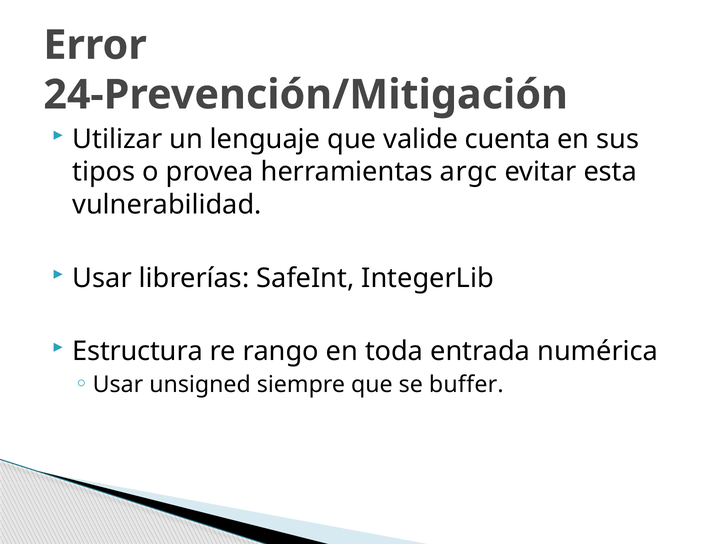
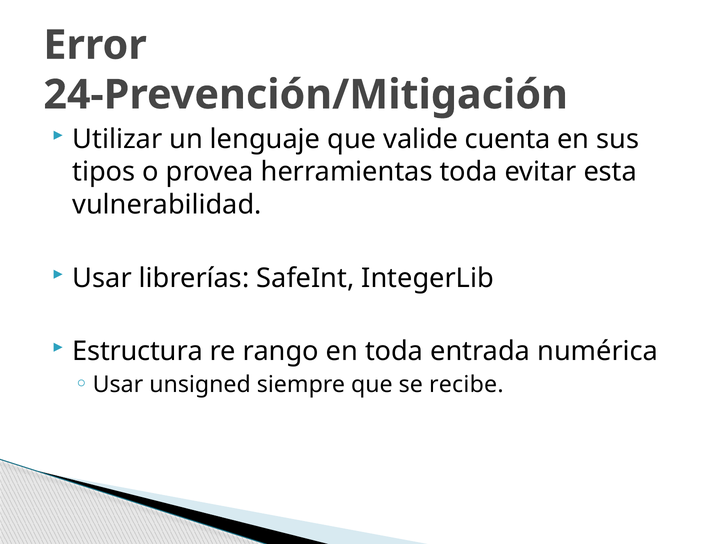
herramientas argc: argc -> toda (469, 172)
buffer: buffer -> recibe (466, 384)
